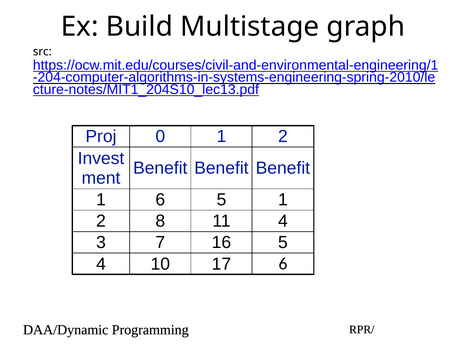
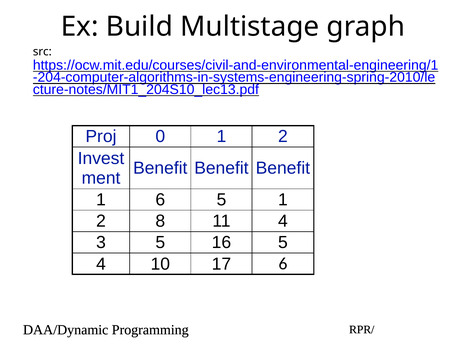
3 7: 7 -> 5 (160, 243)
